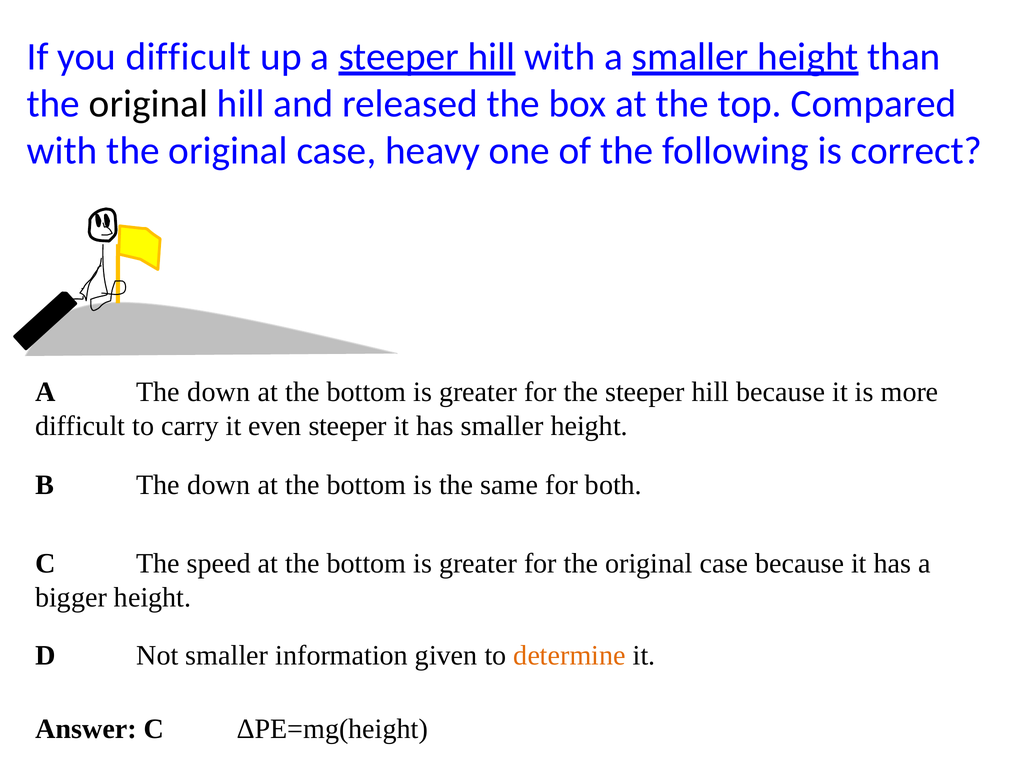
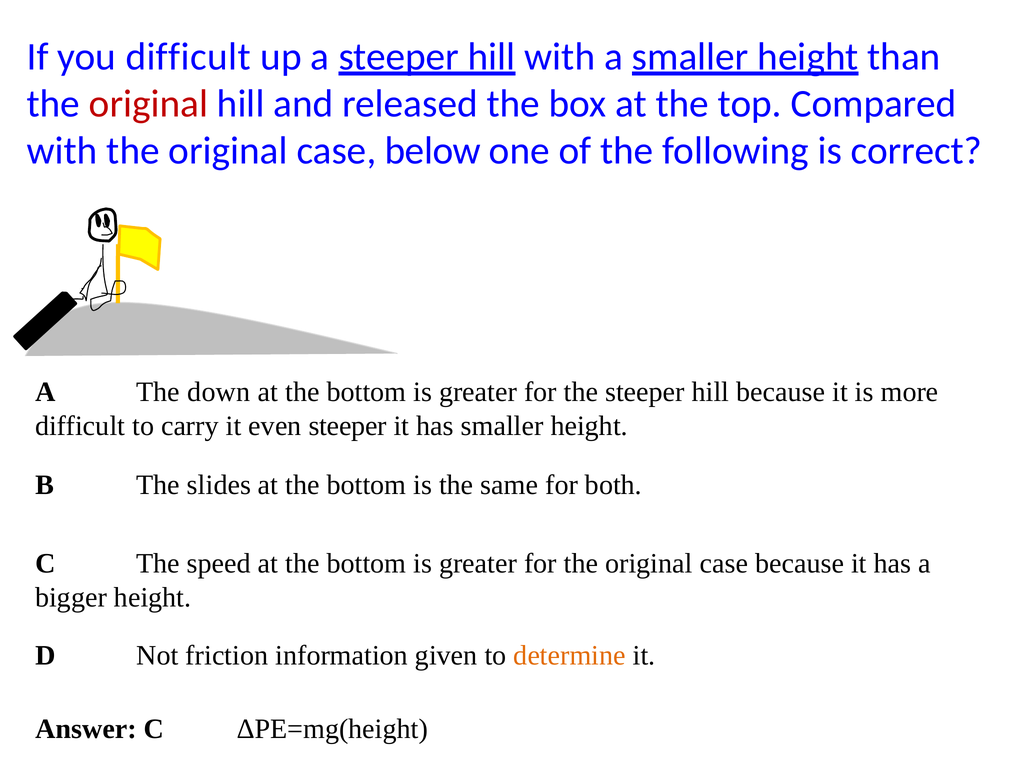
original colour: black -> red (148, 104)
heavy: heavy -> below (433, 151)
B The down: down -> slides (219, 485)
Not smaller: smaller -> friction (227, 656)
